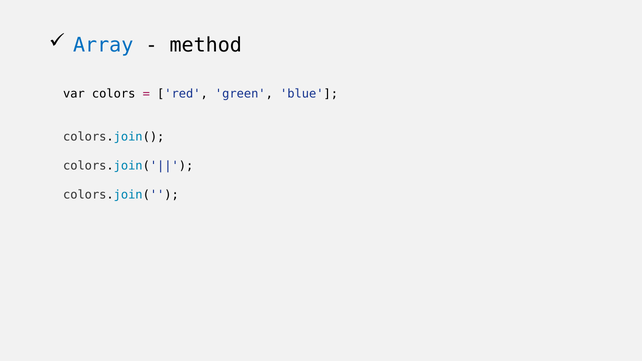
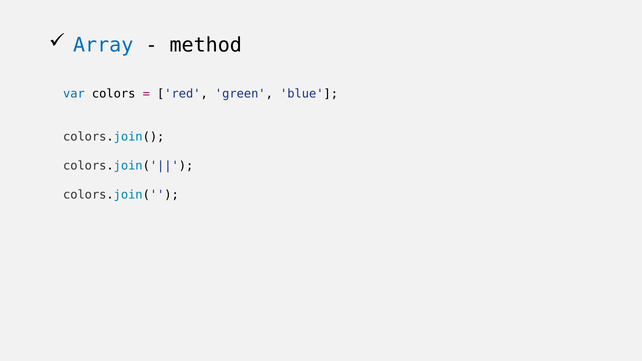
var colour: black -> blue (74, 94)
